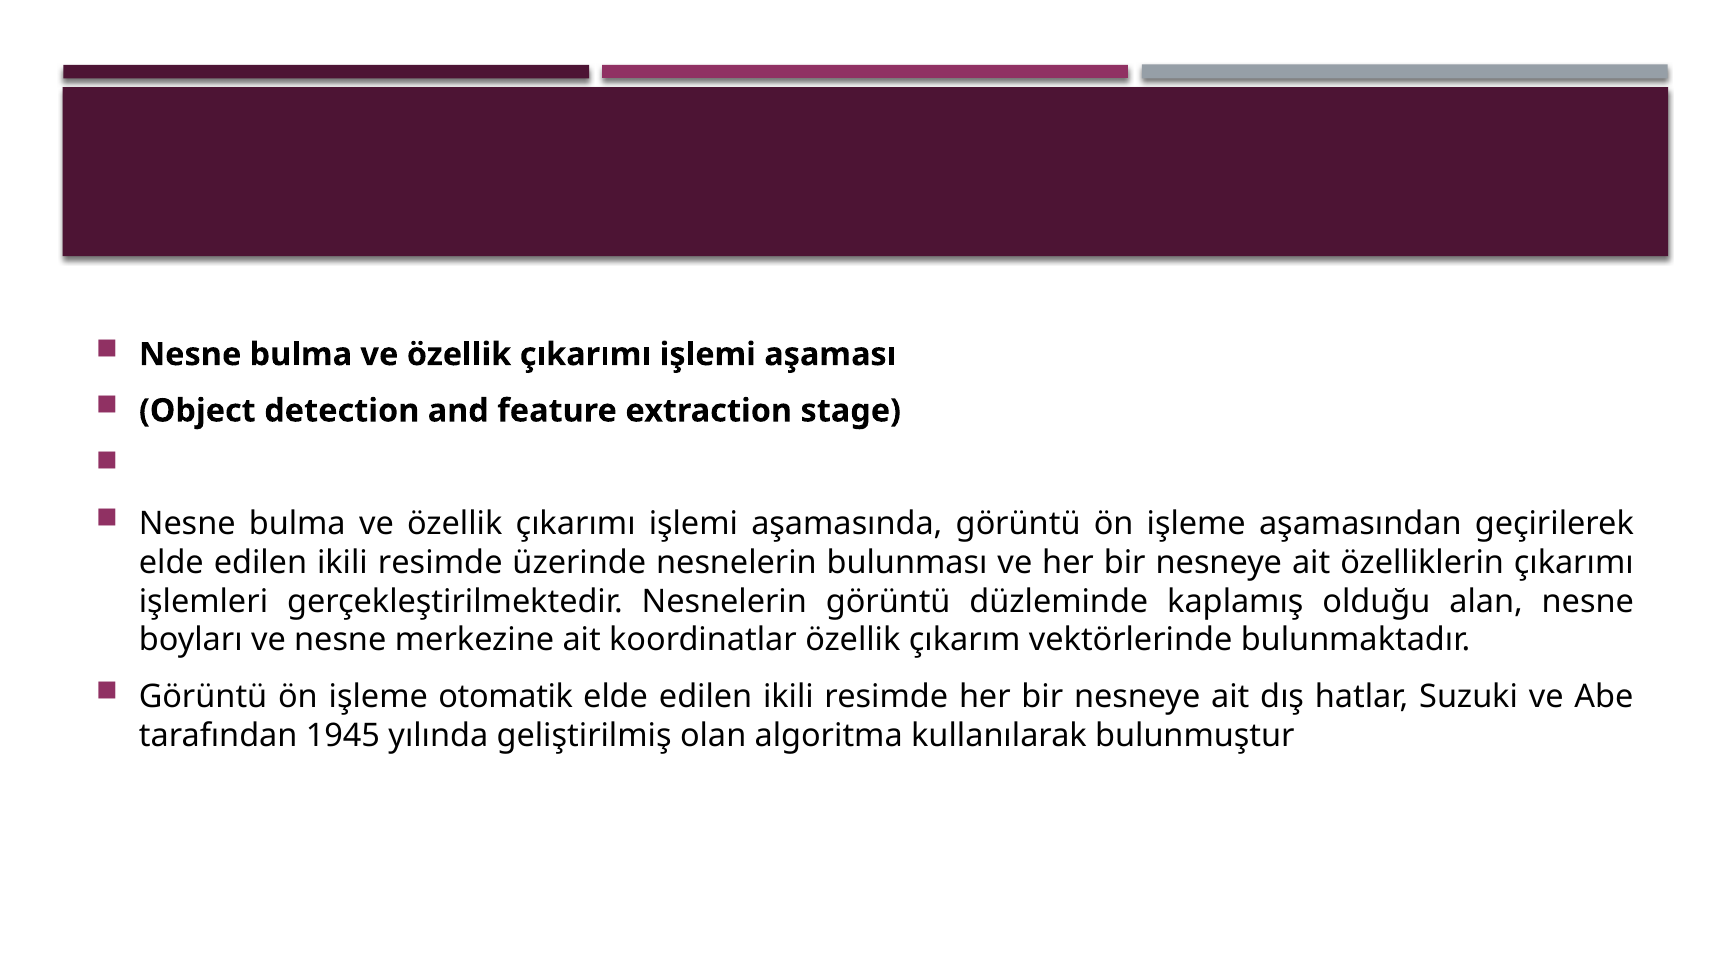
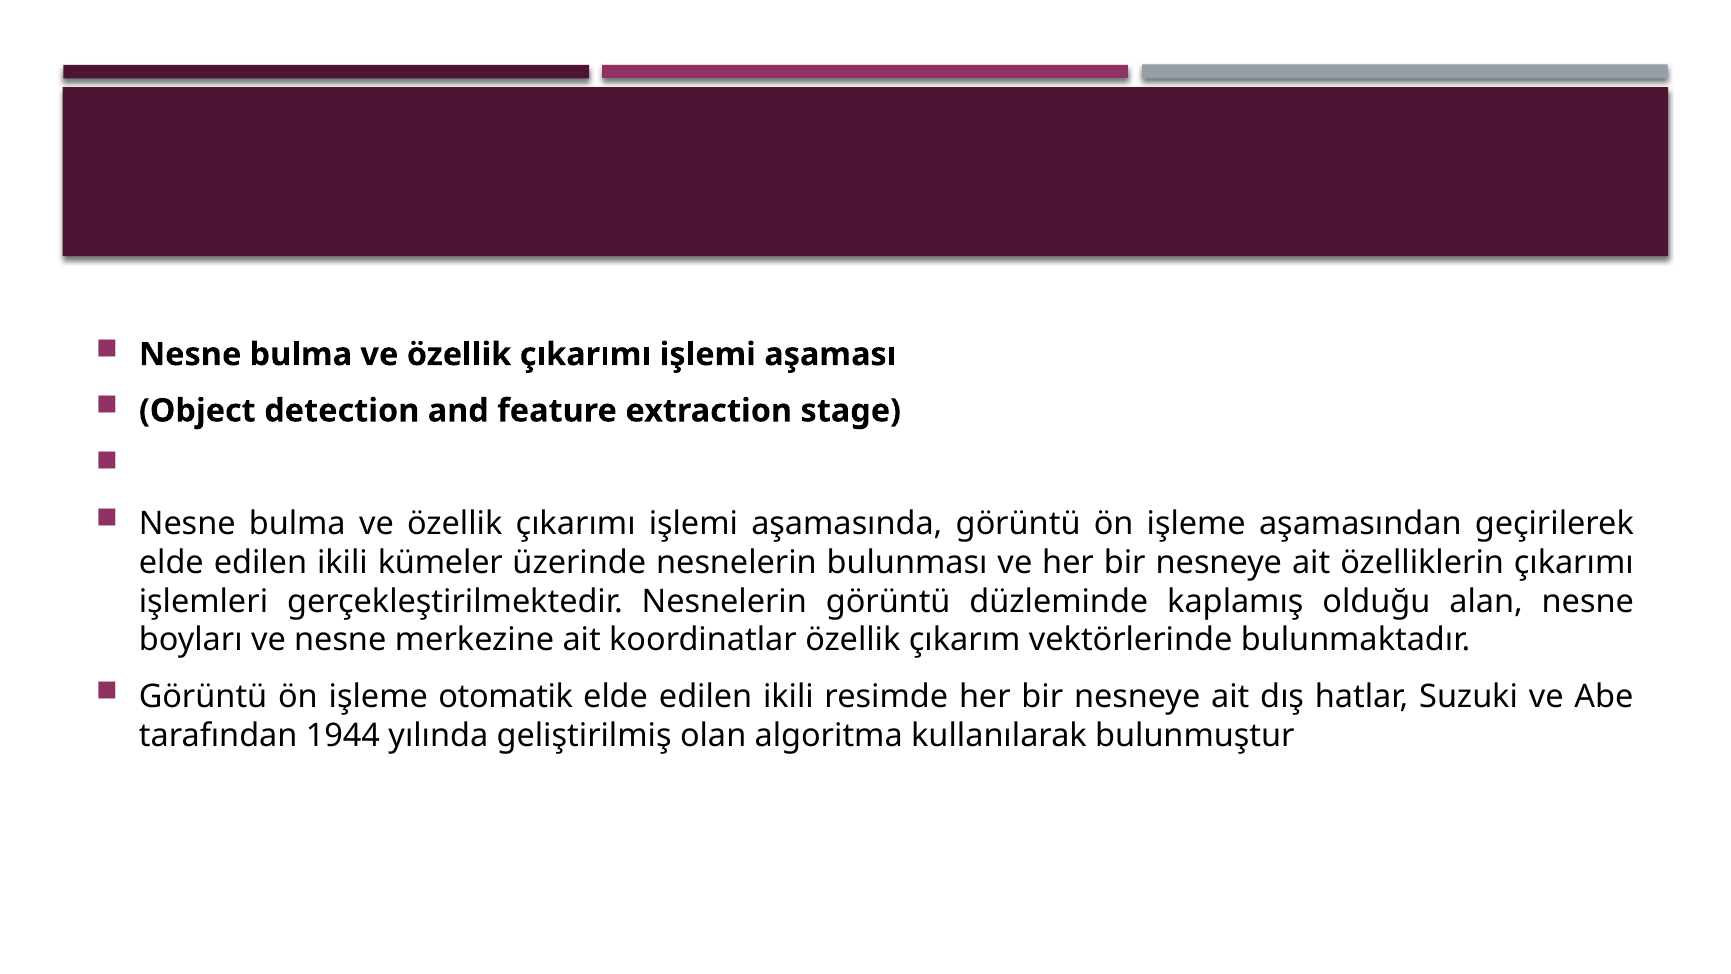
resimde: resimde -> kümeler (440, 562)
1945: 1945 -> 1944 (343, 735)
